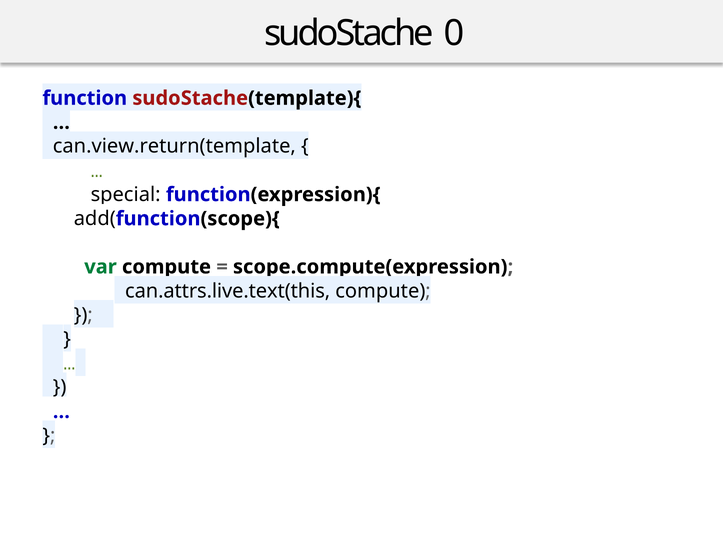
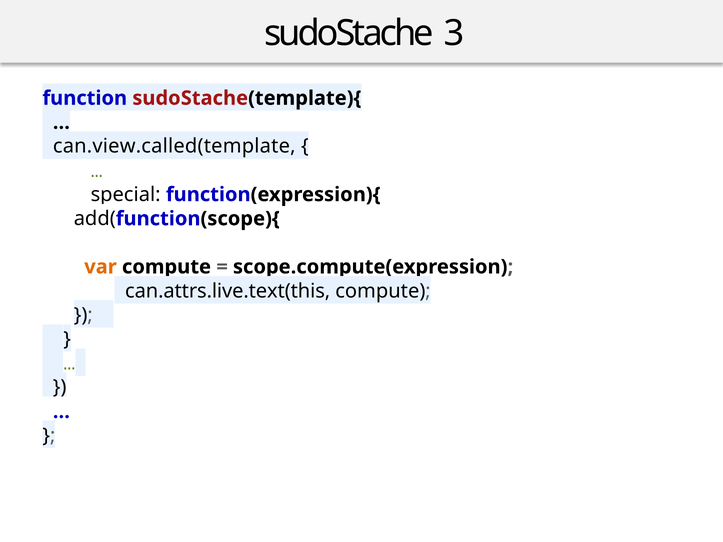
0: 0 -> 3 (454, 33)
can.view.return(template: can.view.return(template -> can.view.called(template (174, 146)
var colour: green -> orange (101, 267)
